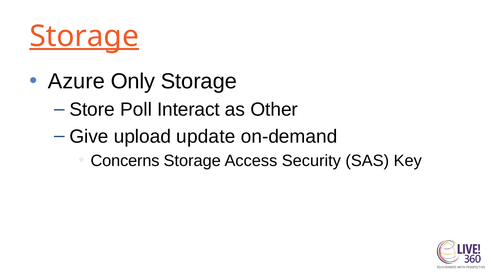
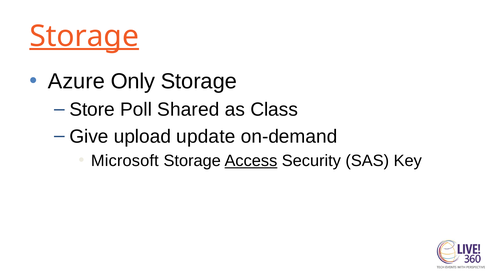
Interact: Interact -> Shared (188, 110)
Other: Other -> Class (274, 110)
Concerns: Concerns -> Microsoft (125, 161)
Access underline: none -> present (251, 161)
